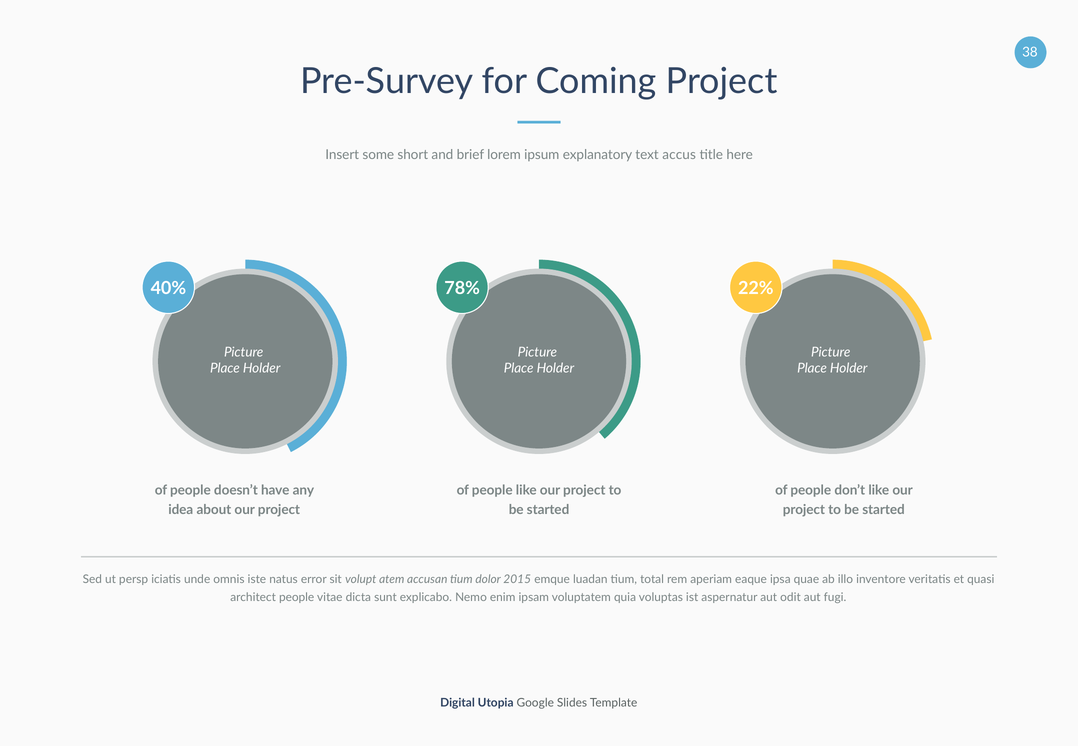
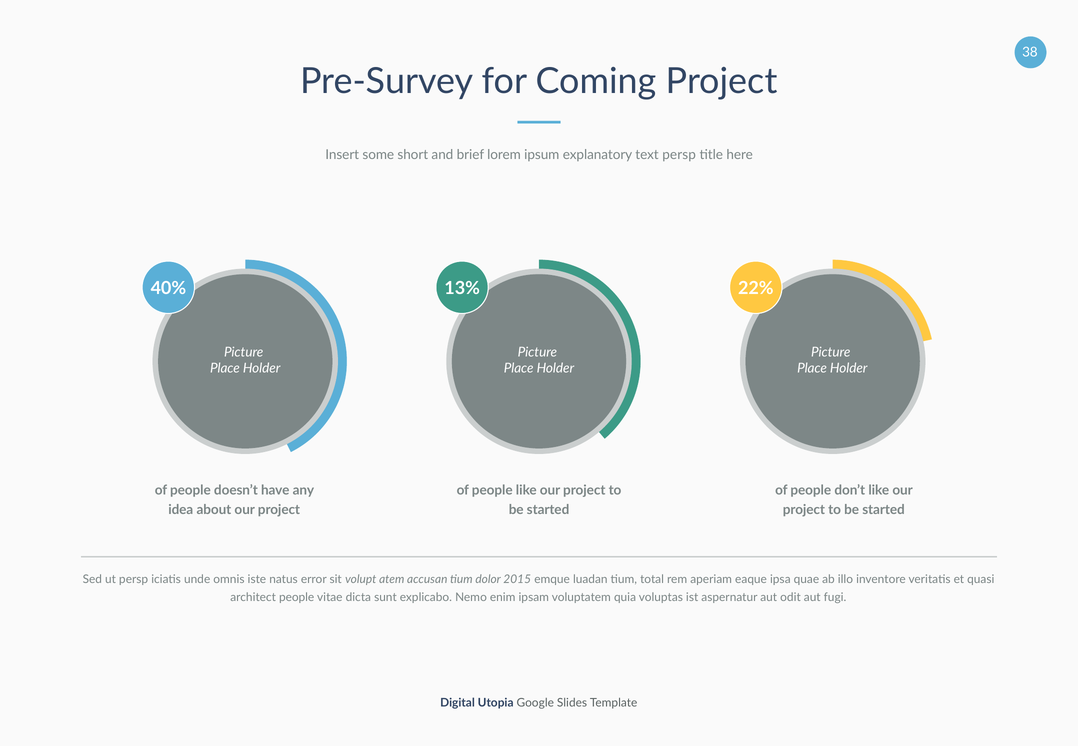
text accus: accus -> persp (679, 155)
78%: 78% -> 13% (462, 289)
